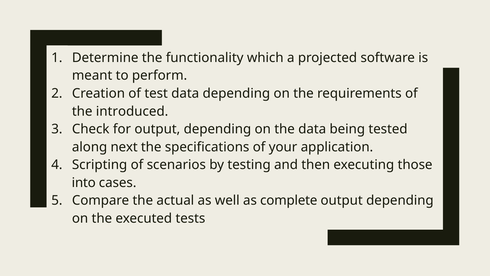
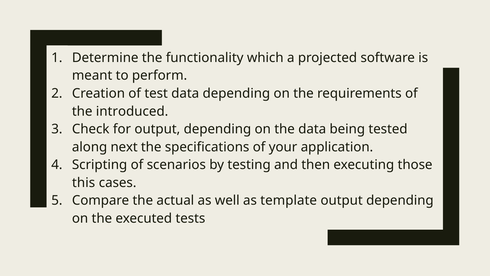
into: into -> this (84, 182)
complete: complete -> template (289, 200)
